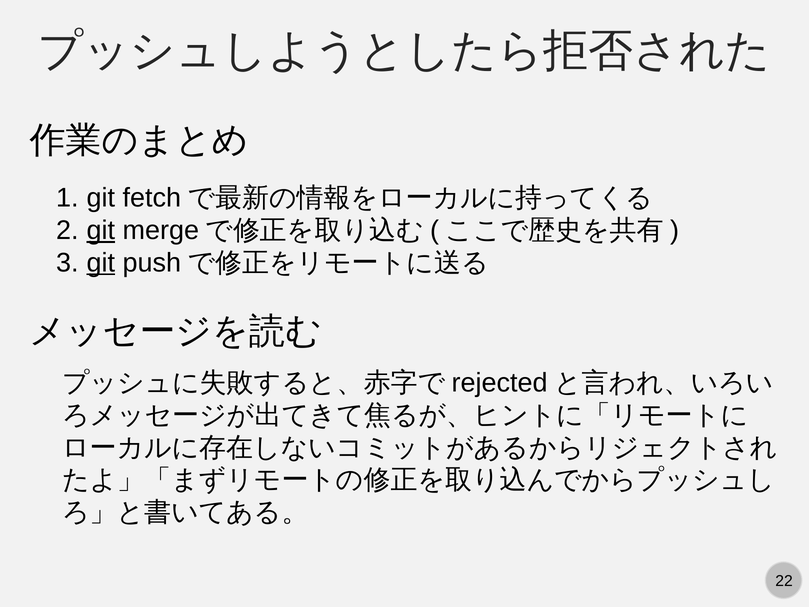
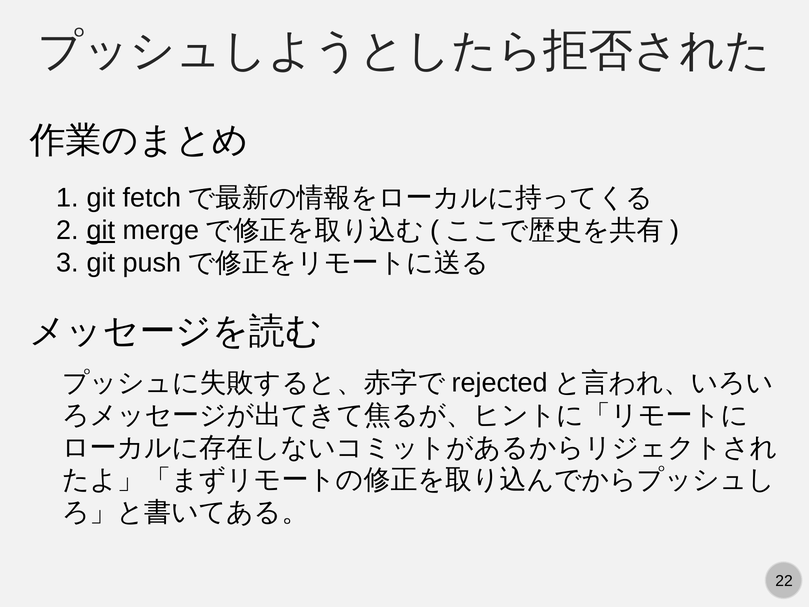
git underline: present -> none (101, 263)
